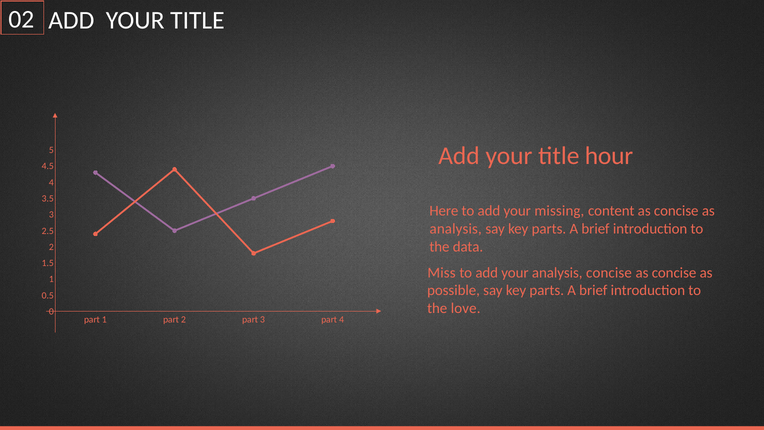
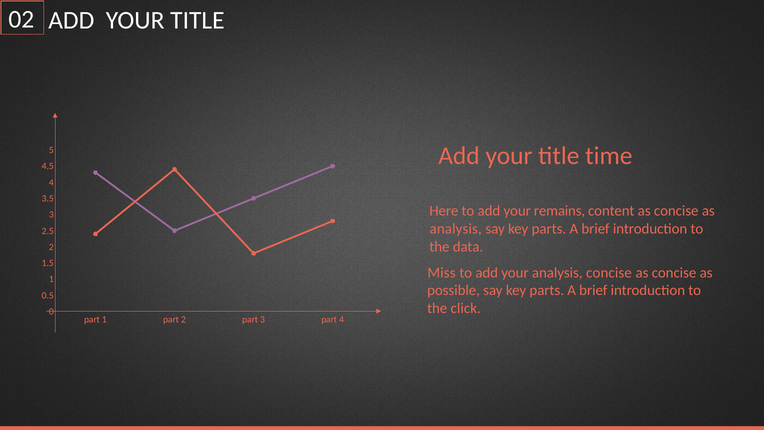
hour: hour -> time (609, 156)
missing: missing -> remains (560, 211)
love: love -> click (466, 308)
